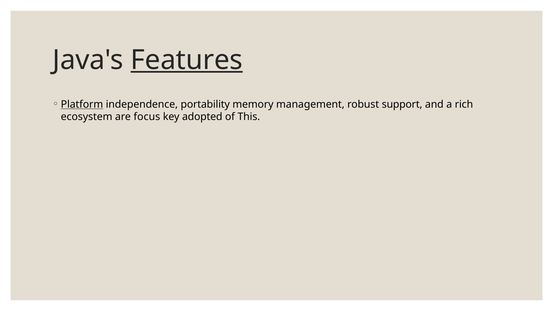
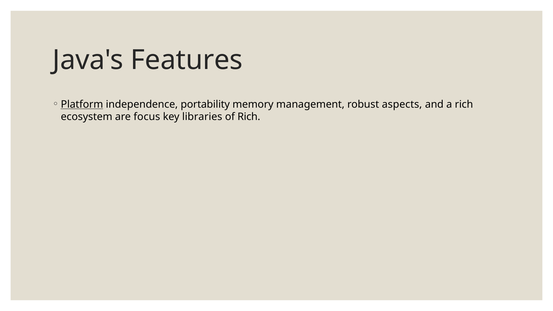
Features underline: present -> none (187, 60)
support: support -> aspects (402, 104)
adopted: adopted -> libraries (202, 117)
of This: This -> Rich (249, 117)
